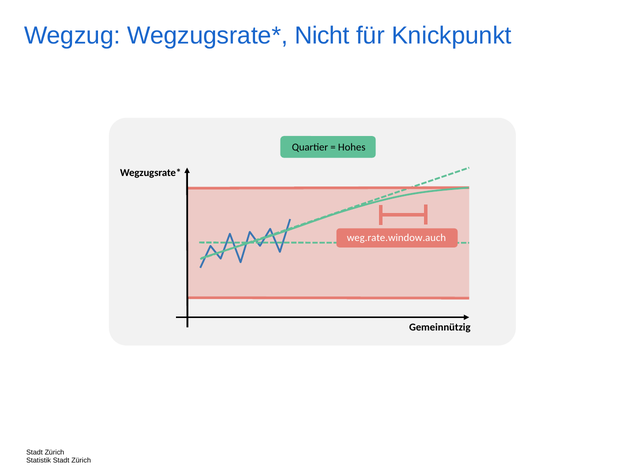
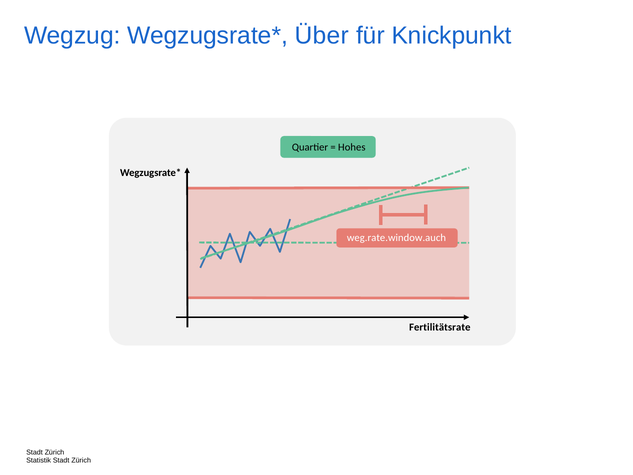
Nicht: Nicht -> Über (322, 36)
Gemeinnützig: Gemeinnützig -> Fertilitätsrate (440, 327)
